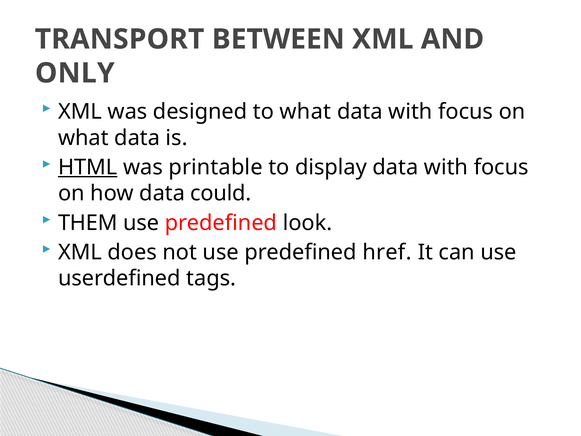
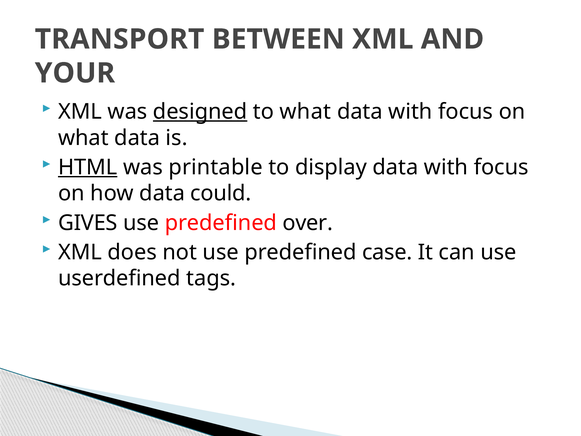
ONLY: ONLY -> YOUR (75, 73)
designed underline: none -> present (200, 112)
THEM: THEM -> GIVES (88, 223)
look: look -> over (308, 223)
href: href -> case (387, 252)
